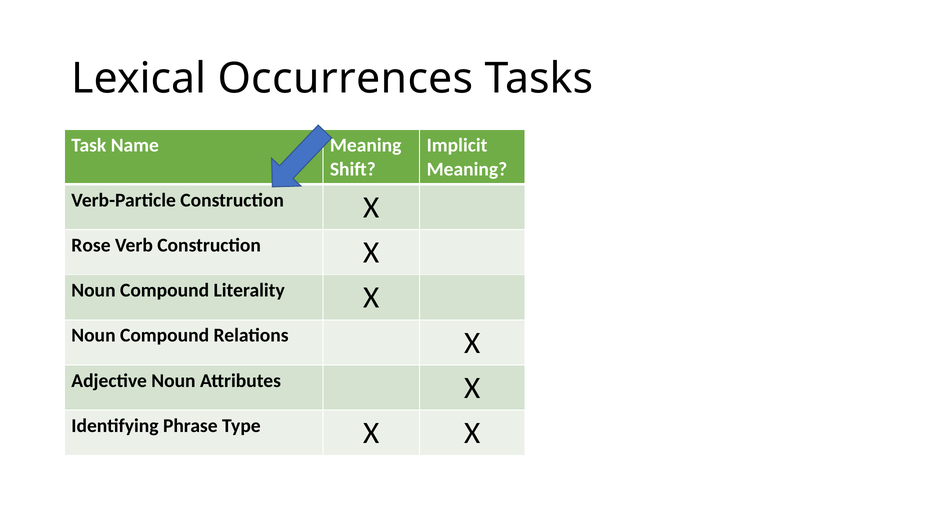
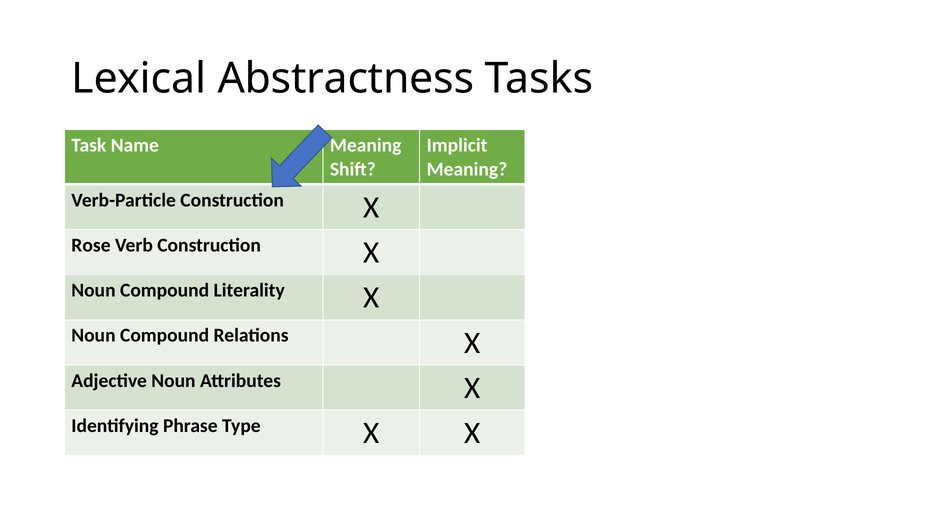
Occurrences: Occurrences -> Abstractness (346, 79)
